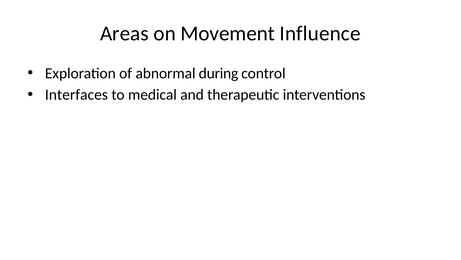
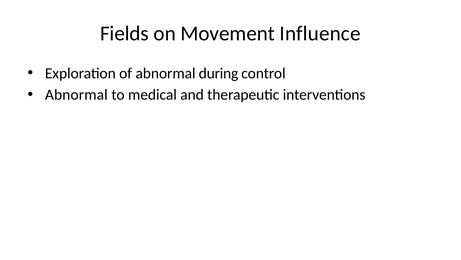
Areas: Areas -> Fields (124, 33)
Interfaces: Interfaces -> Abnormal (76, 95)
